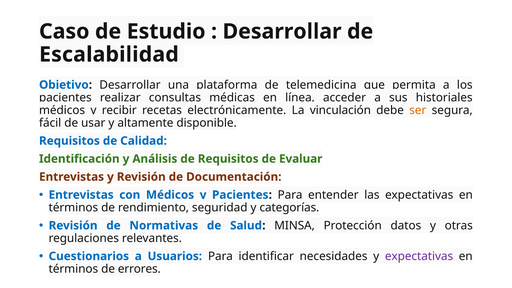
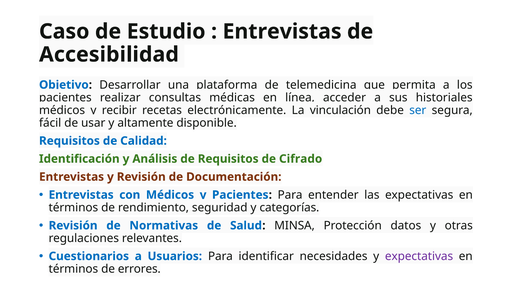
Desarrollar: Desarrollar -> Entrevistas (282, 31)
Escalabilidad: Escalabilidad -> Accesibilidad (109, 55)
ser colour: orange -> blue (418, 110)
Evaluar: Evaluar -> Cifrado (301, 159)
